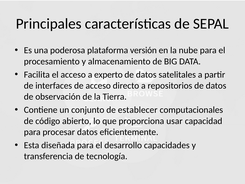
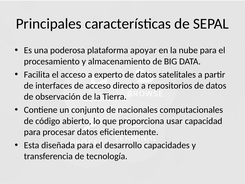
versión: versión -> apoyar (143, 50)
establecer: establecer -> nacionales (138, 110)
